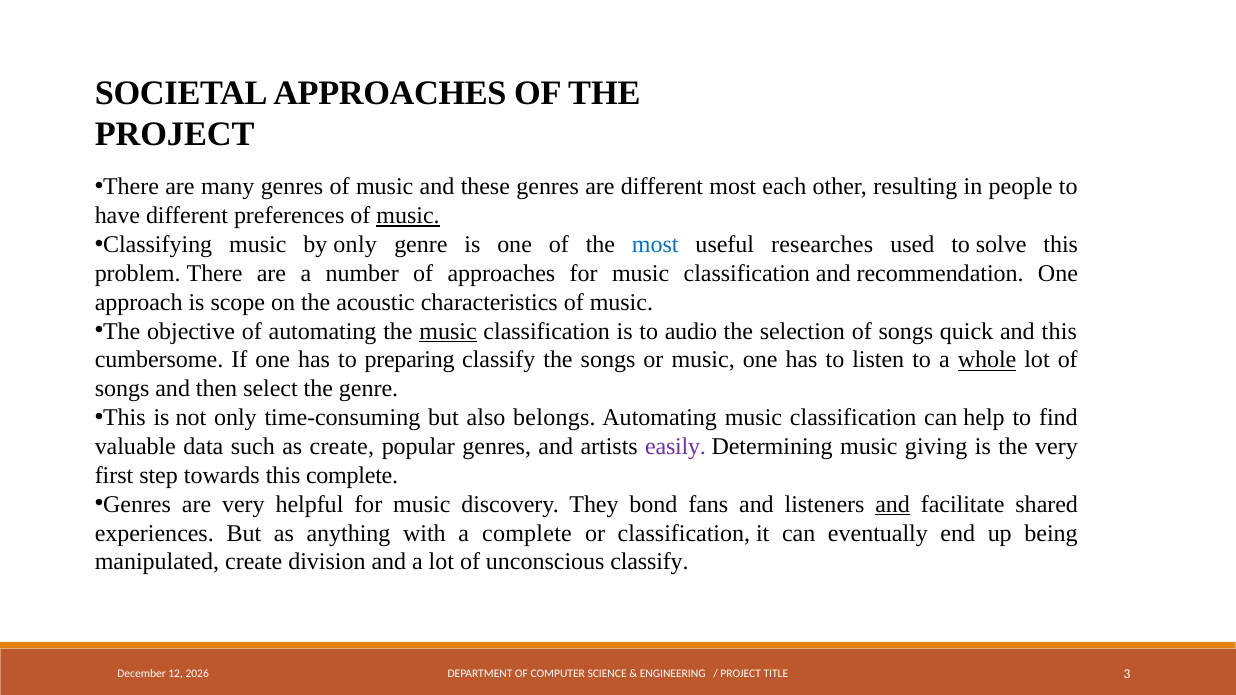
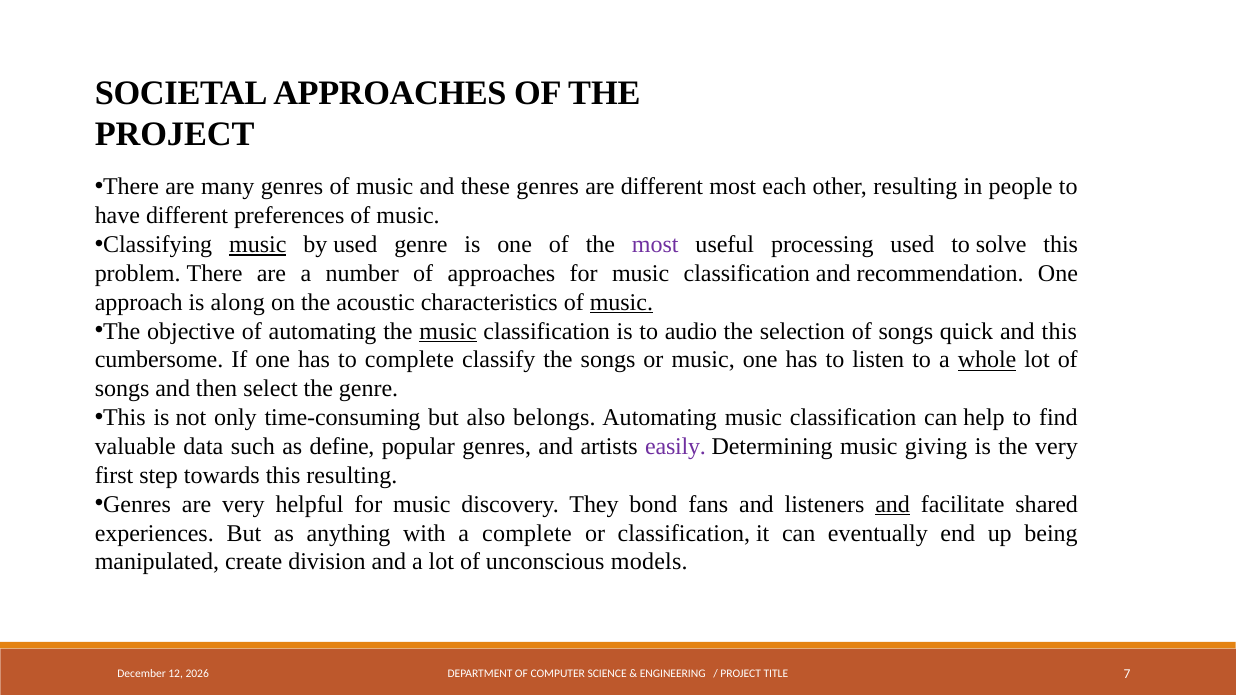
music underline: present -> none (408, 216)
music underline: none -> present (258, 245)
by only: only -> used (355, 245)
most colour: blue -> purple (655, 245)
researches: researches -> processing (822, 245)
scope: scope -> along (238, 302)
music underline: none -> present (621, 302)
to preparing: preparing -> complete (409, 360)
as create: create -> define (342, 447)
this complete: complete -> resulting (352, 476)
unconscious classify: classify -> models (649, 562)
3: 3 -> 7 (1127, 674)
